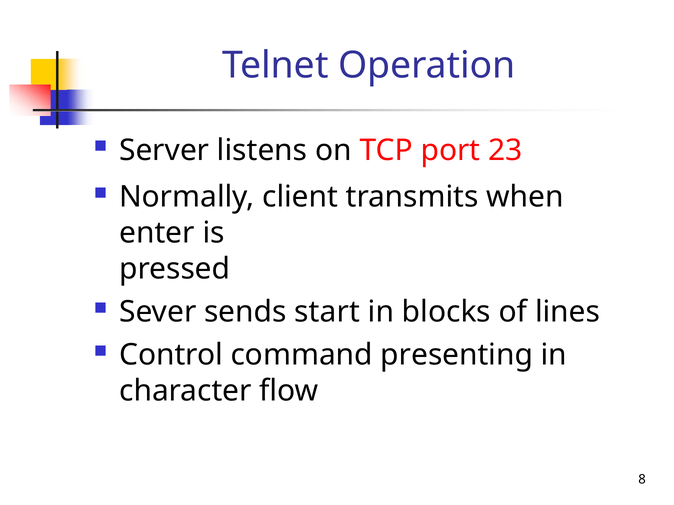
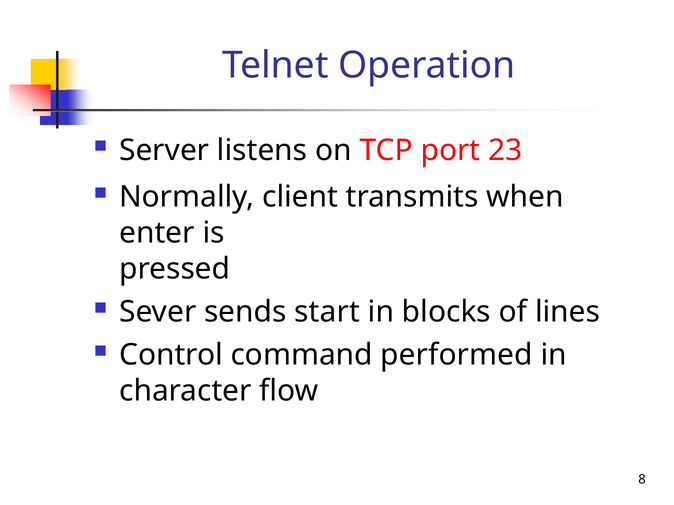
presenting: presenting -> performed (457, 355)
